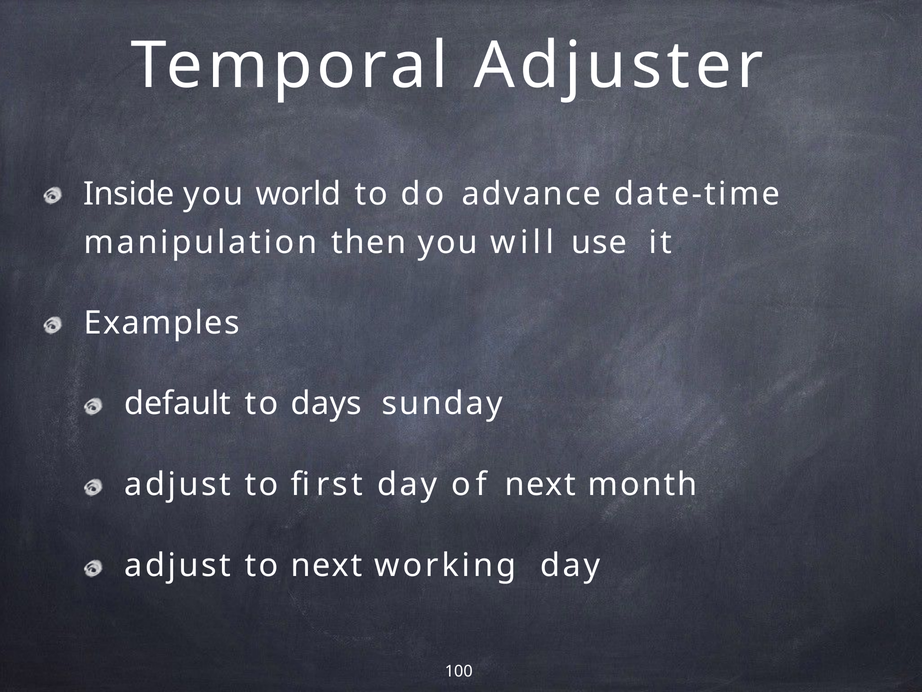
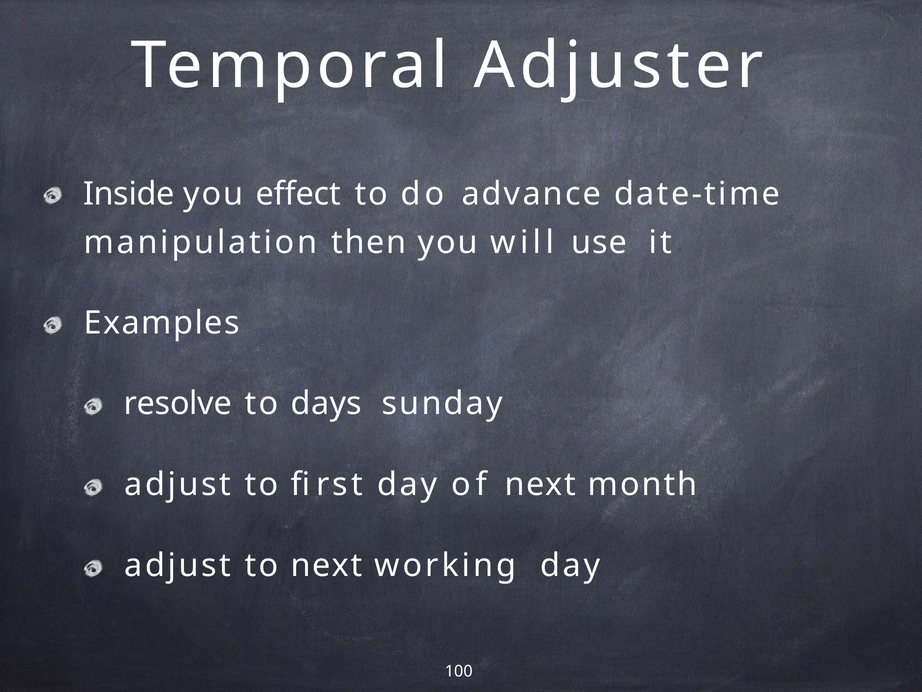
world: world -> effect (298, 194)
default: default -> resolve (178, 403)
